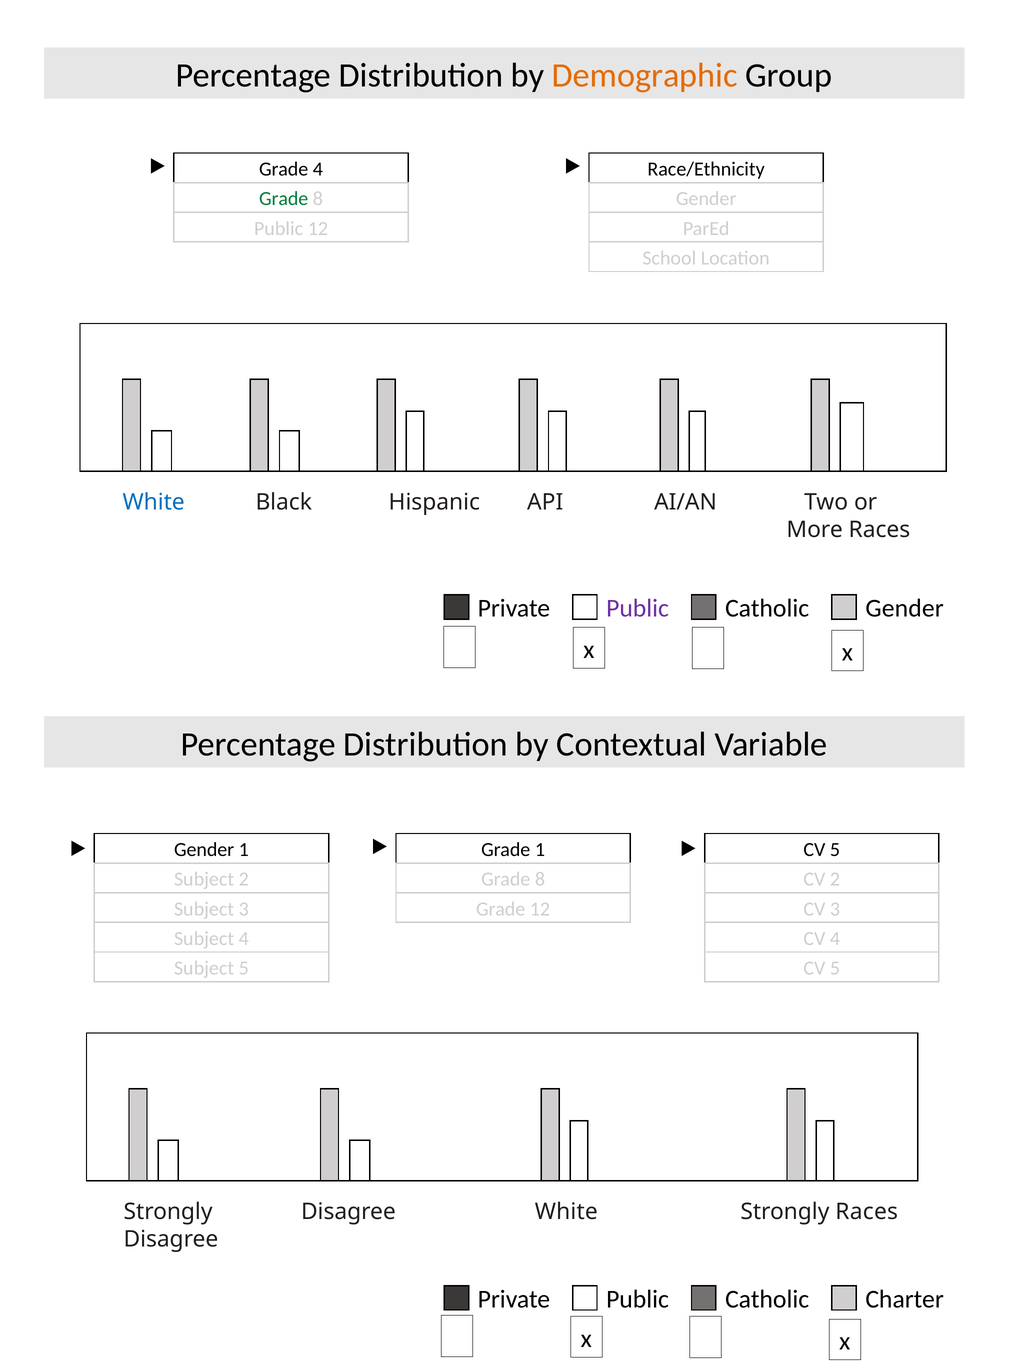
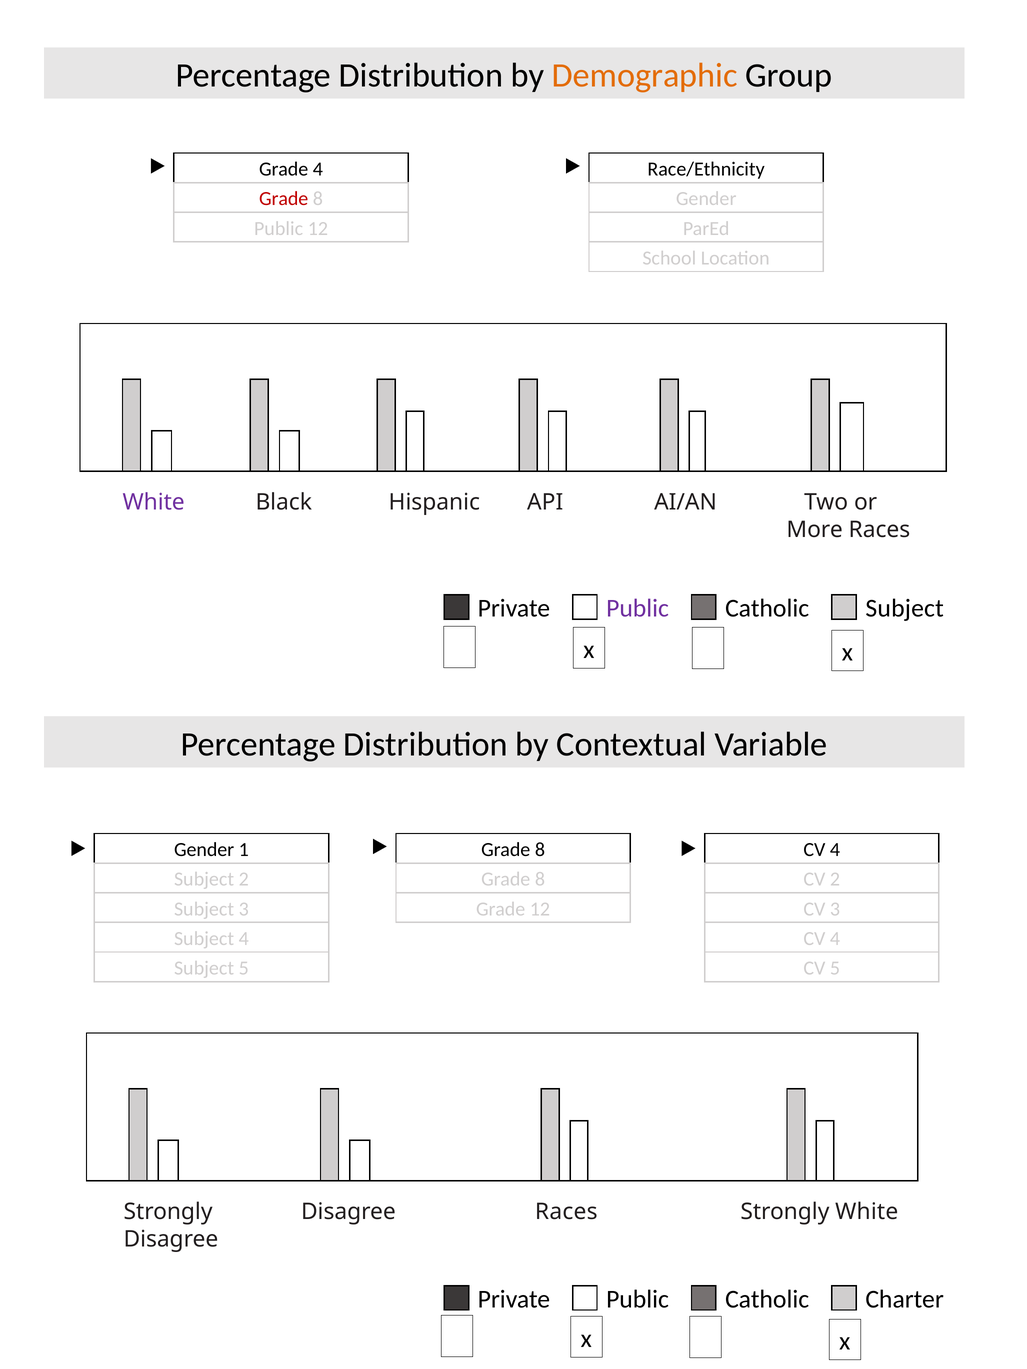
Grade colour: green -> red (284, 199)
White colour: blue -> purple (154, 502)
Catholic Gender: Gender -> Subject (905, 609)
1: 1 -> 8 (540, 850)
5: 5 -> 4 (835, 850)
Disagree White: White -> Races (566, 1212)
Strongly Races: Races -> White (867, 1212)
